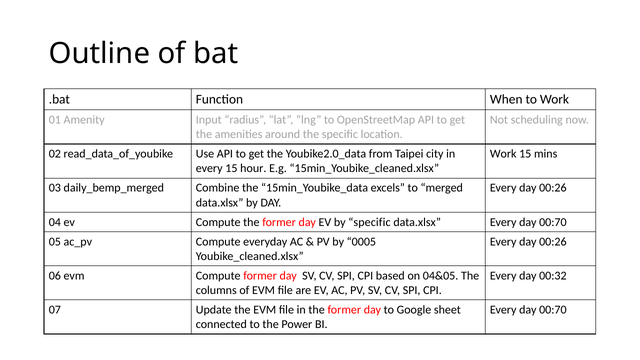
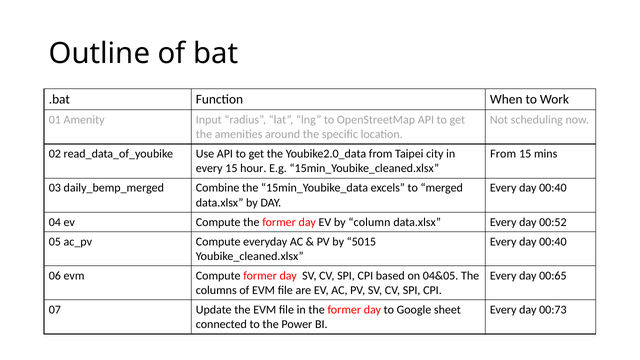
Work: Work -> From (503, 154)
00:26: 00:26 -> 00:40 (553, 188)
by specific: specific -> column (369, 222)
data.xlsx Every day 00:70: 00:70 -> 00:52 (553, 222)
0005: 0005 -> 5015 (361, 242)
00:26: 00:26 -> 00:40 (553, 242)
00:32: 00:32 -> 00:65 (553, 276)
00:70: 00:70 -> 00:73 (553, 310)
